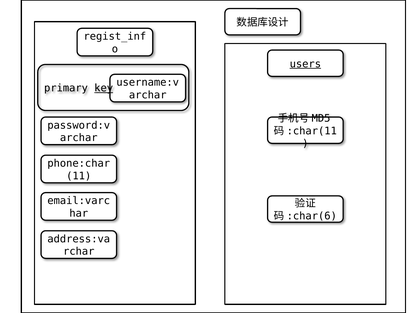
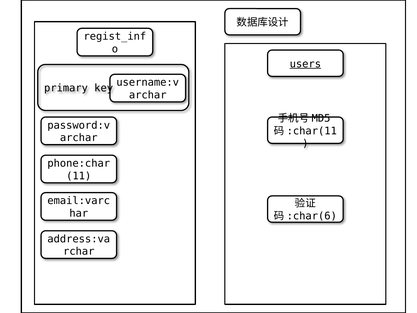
key underline: present -> none (104, 88)
